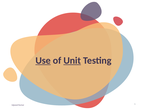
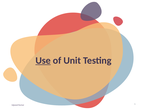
Unit underline: present -> none (72, 61)
